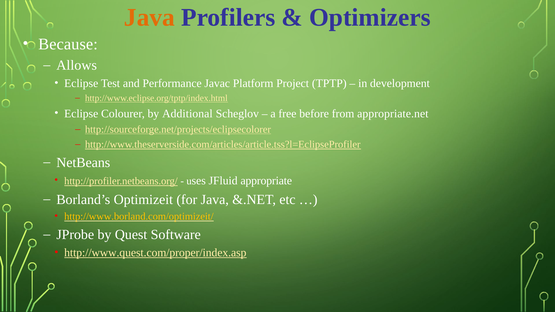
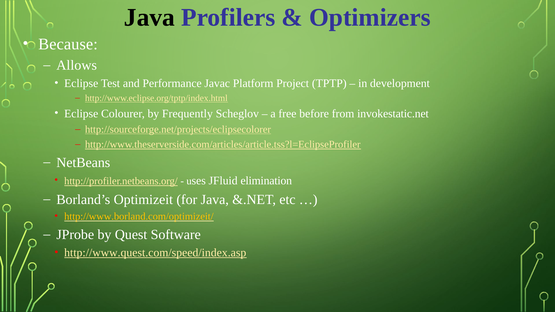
Java colour: orange -> black (149, 17)
Additional: Additional -> Frequently (187, 114)
appropriate.net: appropriate.net -> invokestatic.net (393, 114)
appropriate: appropriate -> elimination (266, 181)
http://www.quest.com/proper/index.asp: http://www.quest.com/proper/index.asp -> http://www.quest.com/speed/index.asp (155, 253)
